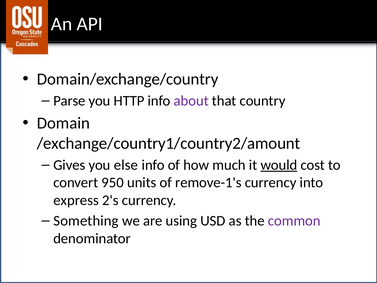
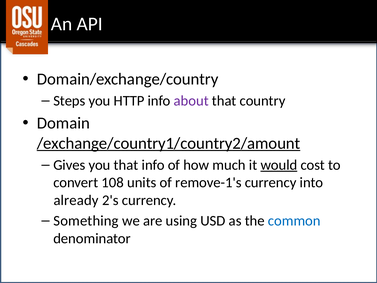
Parse: Parse -> Steps (69, 101)
/exchange/country1/country2/amount underline: none -> present (169, 143)
you else: else -> that (126, 165)
950: 950 -> 108 (113, 182)
express: express -> already (76, 200)
common colour: purple -> blue (294, 221)
